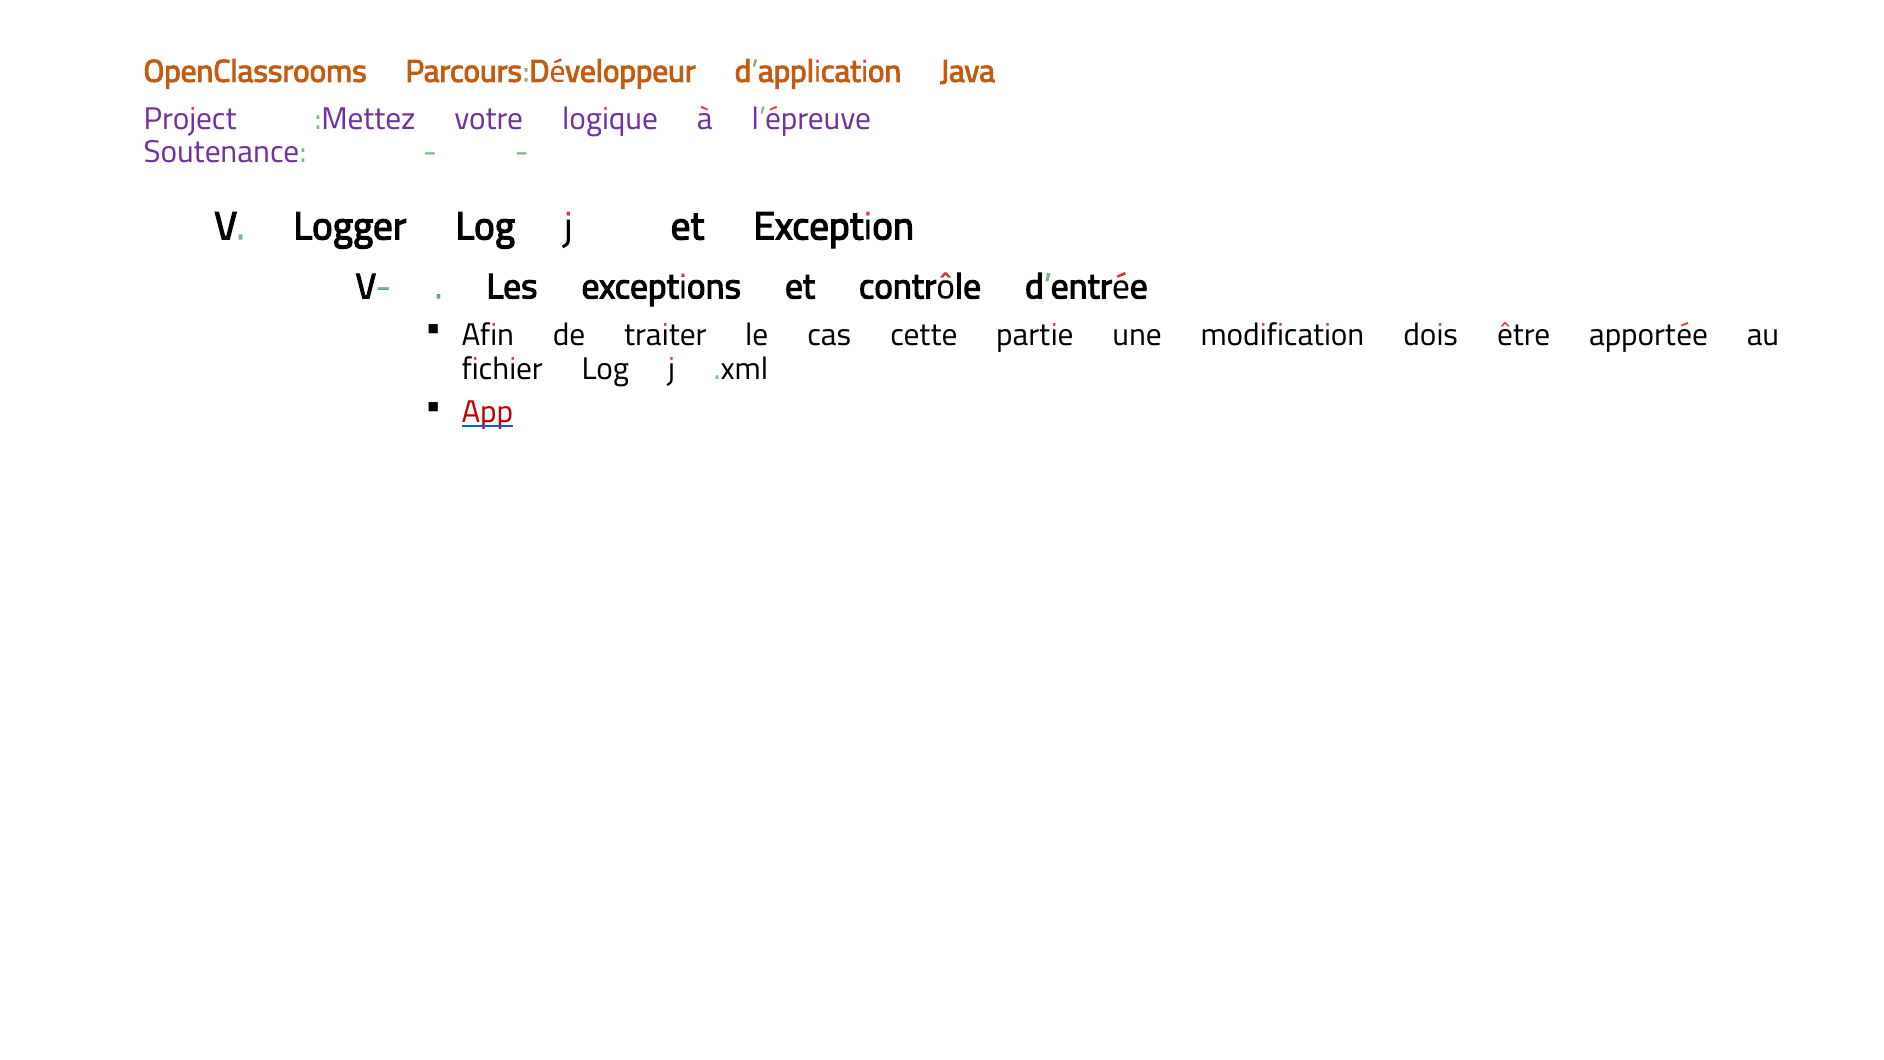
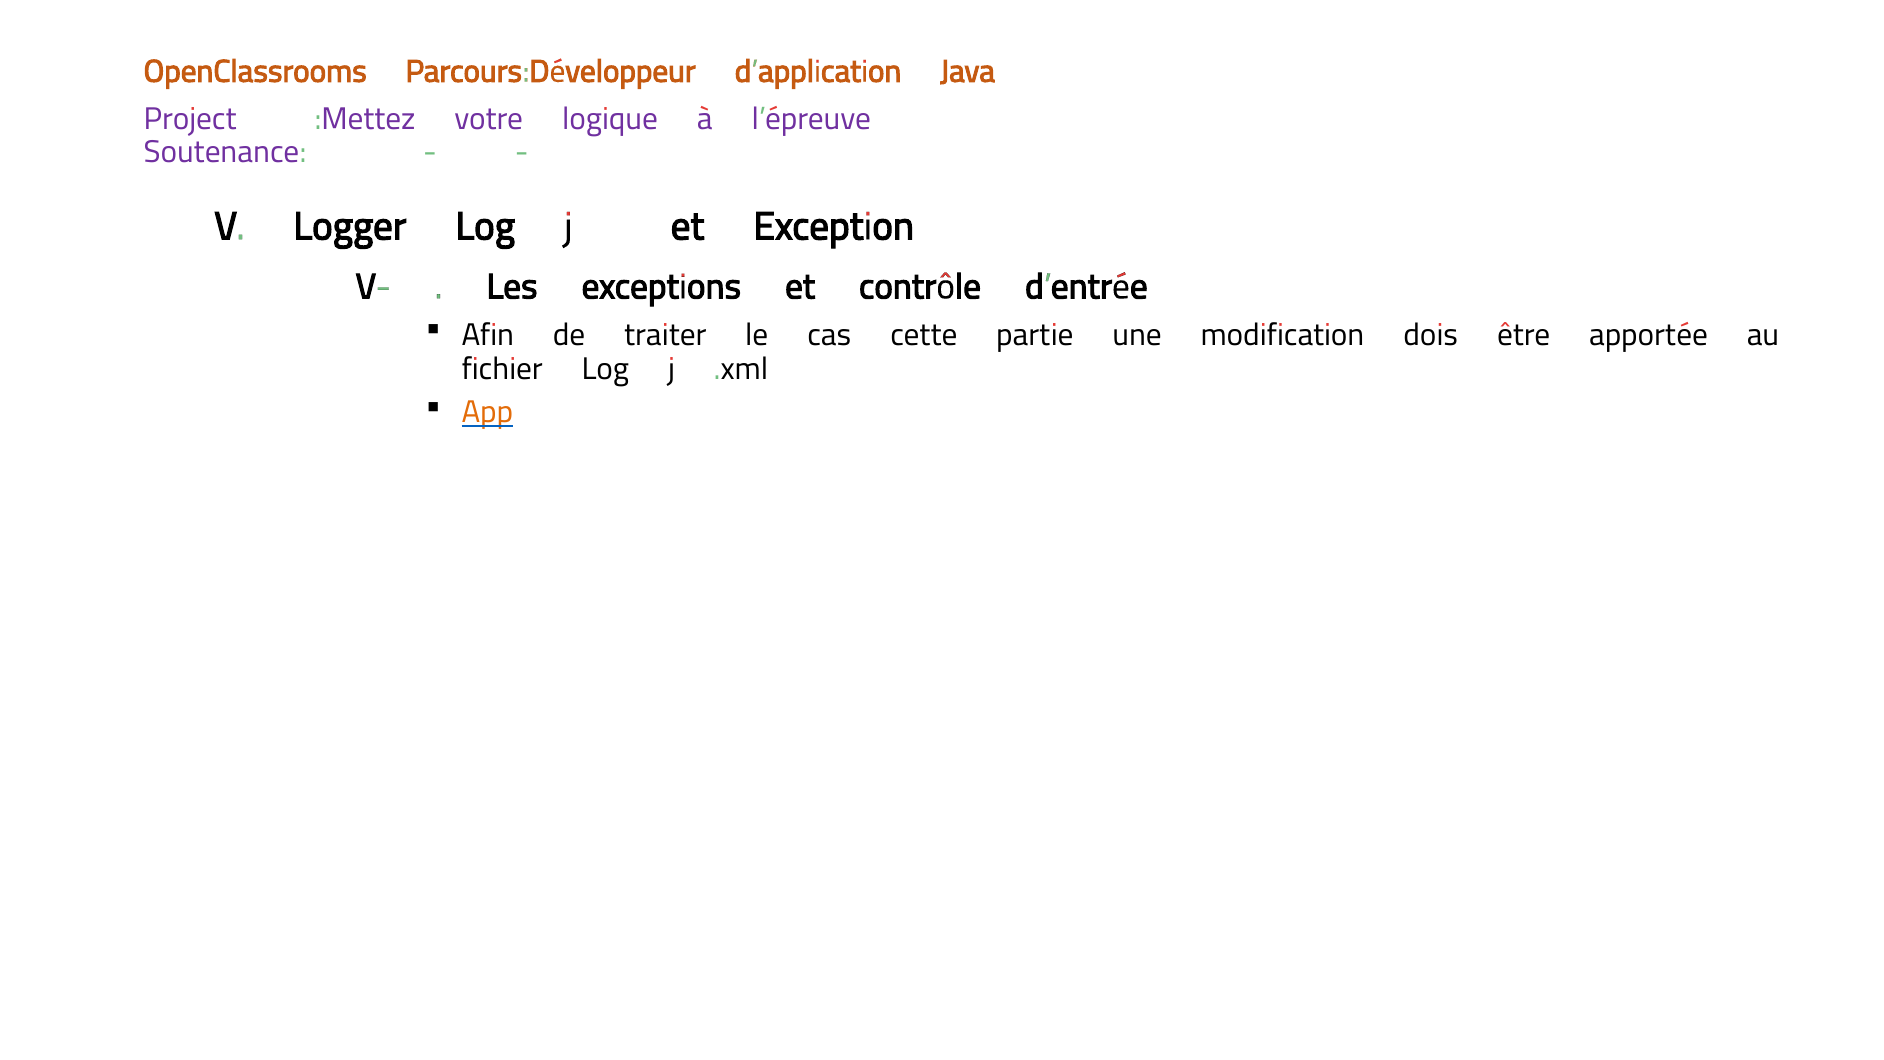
App colour: red -> orange (487, 412)
